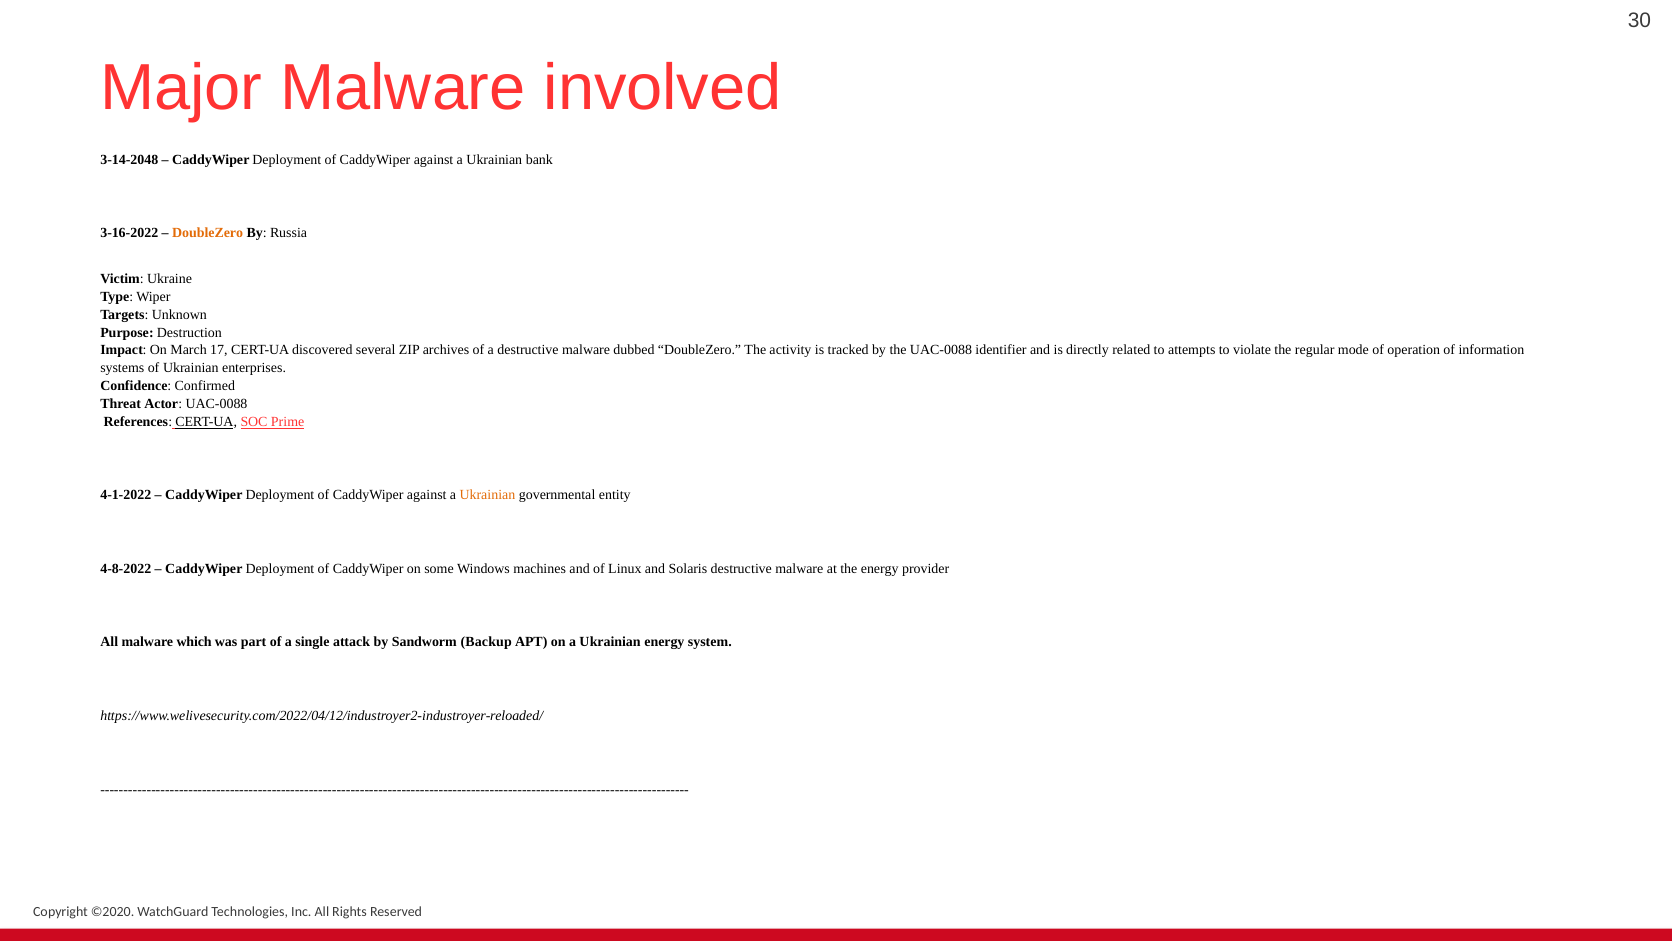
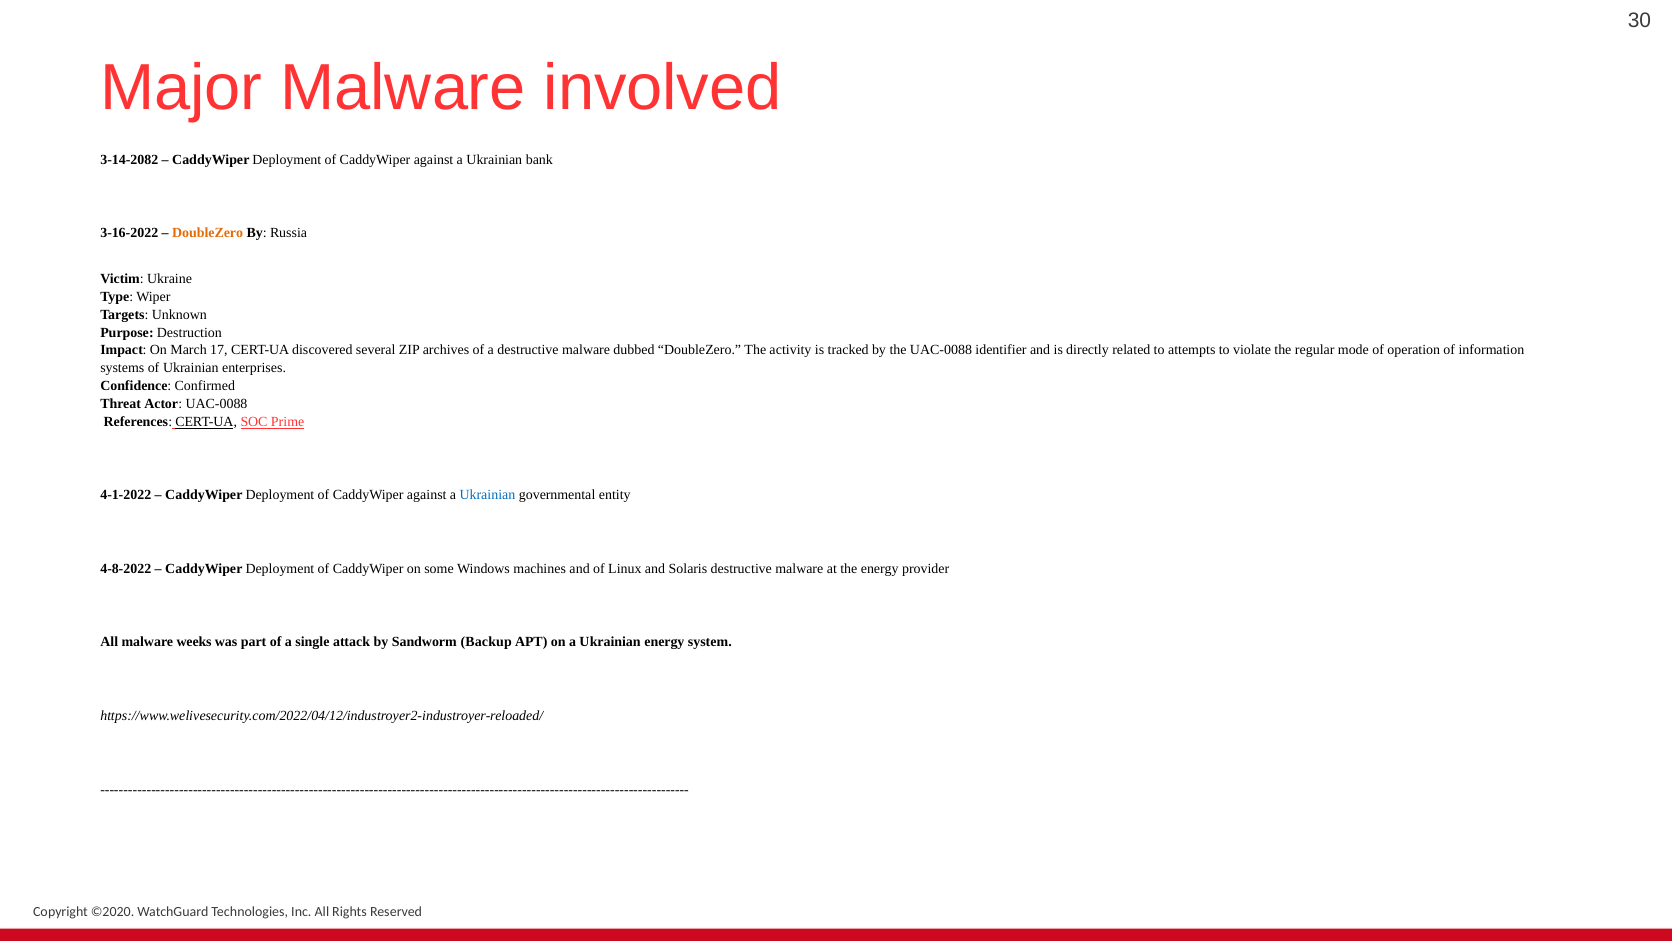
3-14-2048: 3-14-2048 -> 3-14-2082 (129, 160)
Ukrainian colour: orange -> blue (487, 495)
which: which -> weeks (194, 642)
